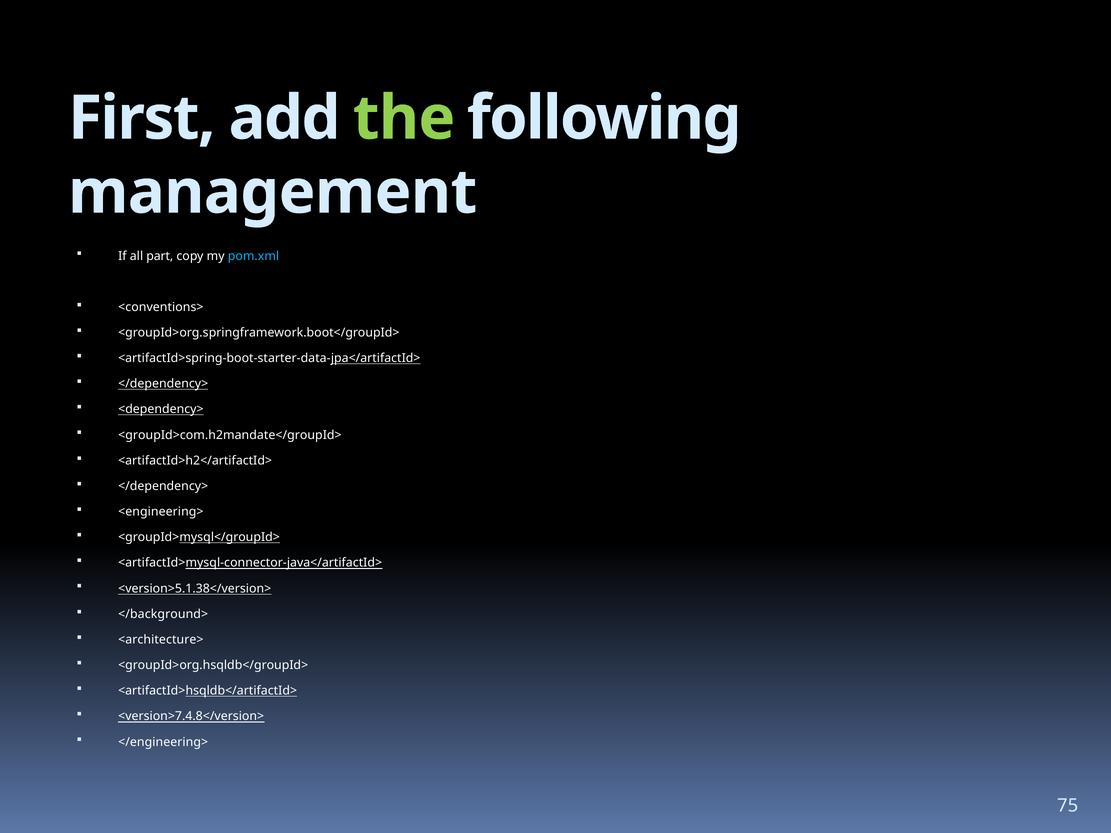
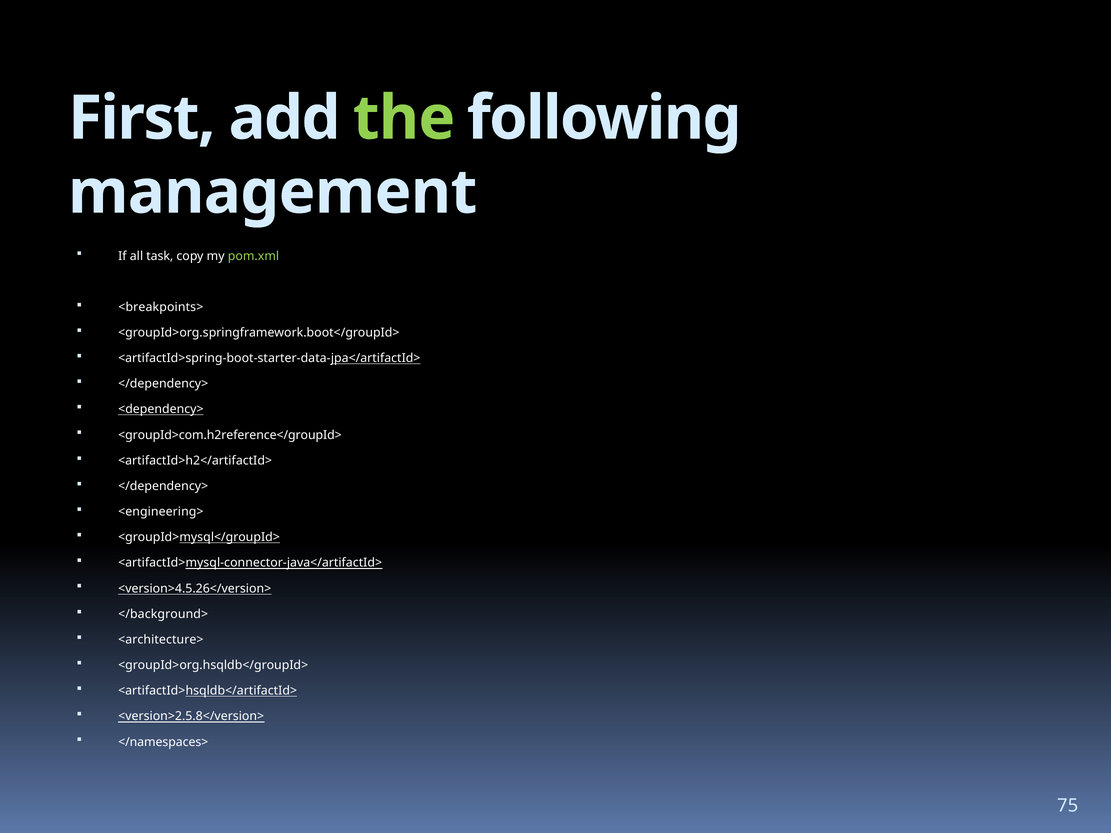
part: part -> task (160, 256)
pom.xml colour: light blue -> light green (253, 256)
<conventions>: <conventions> -> <breakpoints> (161, 307)
</dependency> underline: present -> none (163, 384)
<groupId>com.h2mandate</groupId>: <groupId>com.h2mandate</groupId> -> <groupId>com.h2reference</groupId> (230, 435)
<version>5.1.38</version>: <version>5.1.38</version> -> <version>4.5.26</version> (195, 589)
<version>7.4.8</version>: <version>7.4.8</version> -> <version>2.5.8</version> (191, 717)
</engineering>: </engineering> -> </namespaces> (163, 742)
